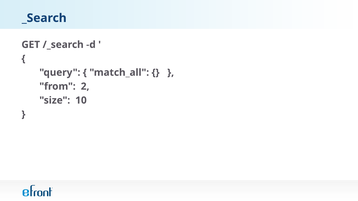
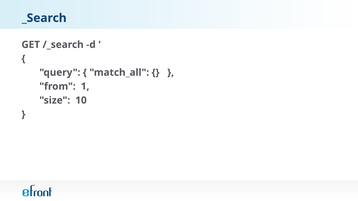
2: 2 -> 1 (85, 87)
